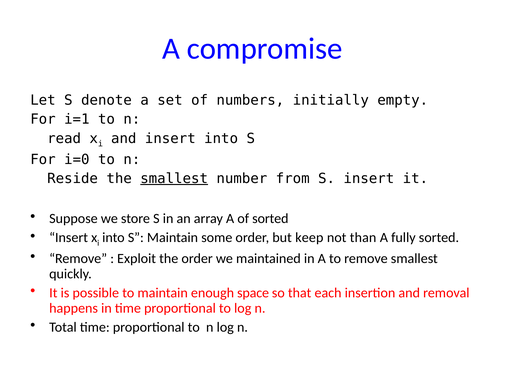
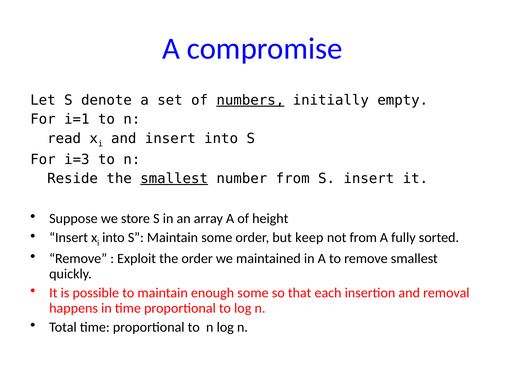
numbers underline: none -> present (250, 100)
i=0: i=0 -> i=3 (77, 160)
of sorted: sorted -> height (270, 219)
not than: than -> from (363, 238)
enough space: space -> some (253, 294)
